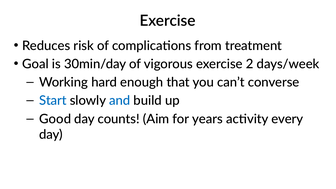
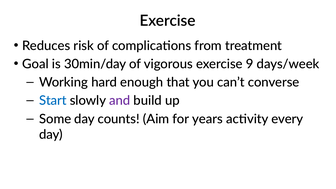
2: 2 -> 9 (250, 64)
and colour: blue -> purple (120, 101)
Good: Good -> Some (55, 119)
